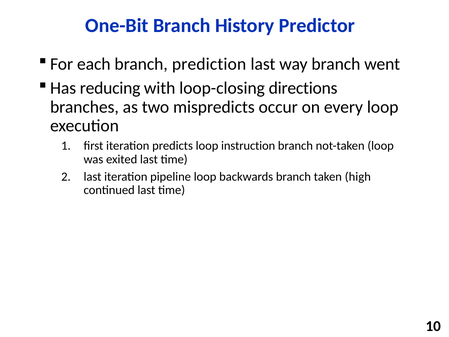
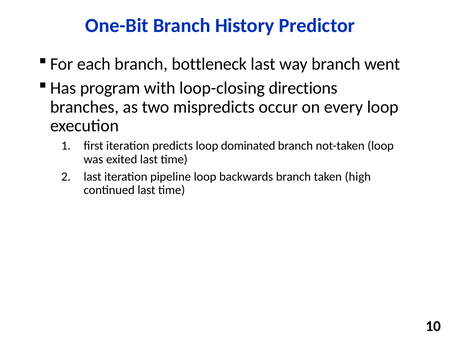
prediction: prediction -> bottleneck (209, 64)
reducing: reducing -> program (110, 88)
instruction: instruction -> dominated (248, 146)
